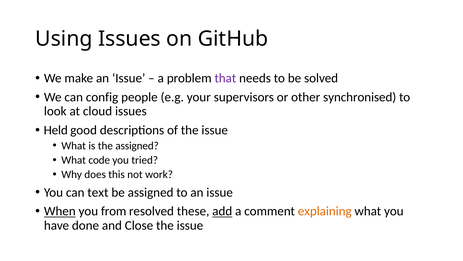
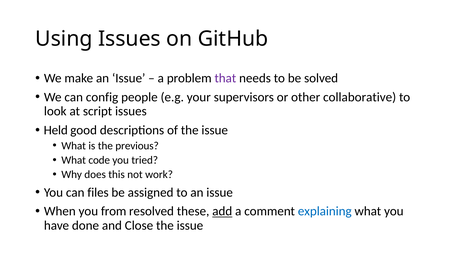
synchronised: synchronised -> collaborative (360, 97)
cloud: cloud -> script (98, 111)
the assigned: assigned -> previous (137, 145)
text: text -> files (98, 192)
When underline: present -> none (60, 211)
explaining colour: orange -> blue (325, 211)
